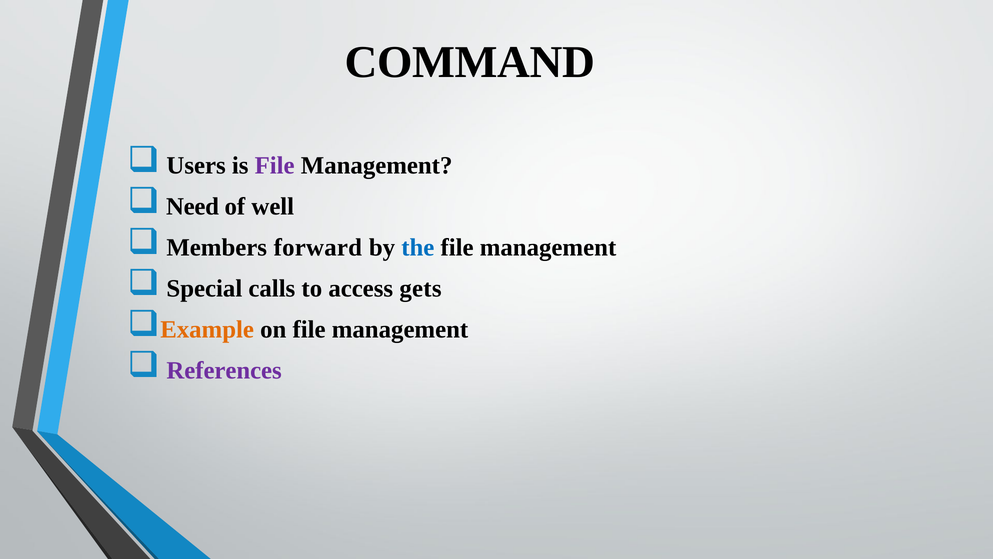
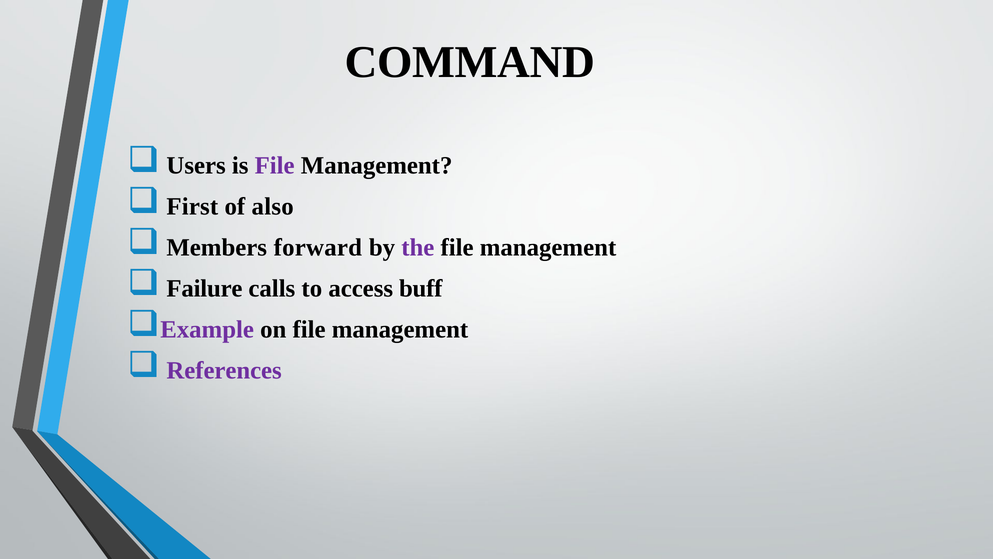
Need: Need -> First (192, 206)
well: well -> also (273, 206)
the colour: blue -> purple (418, 247)
Special: Special -> Failure (204, 288)
gets: gets -> buff (421, 288)
Example colour: orange -> purple (207, 329)
